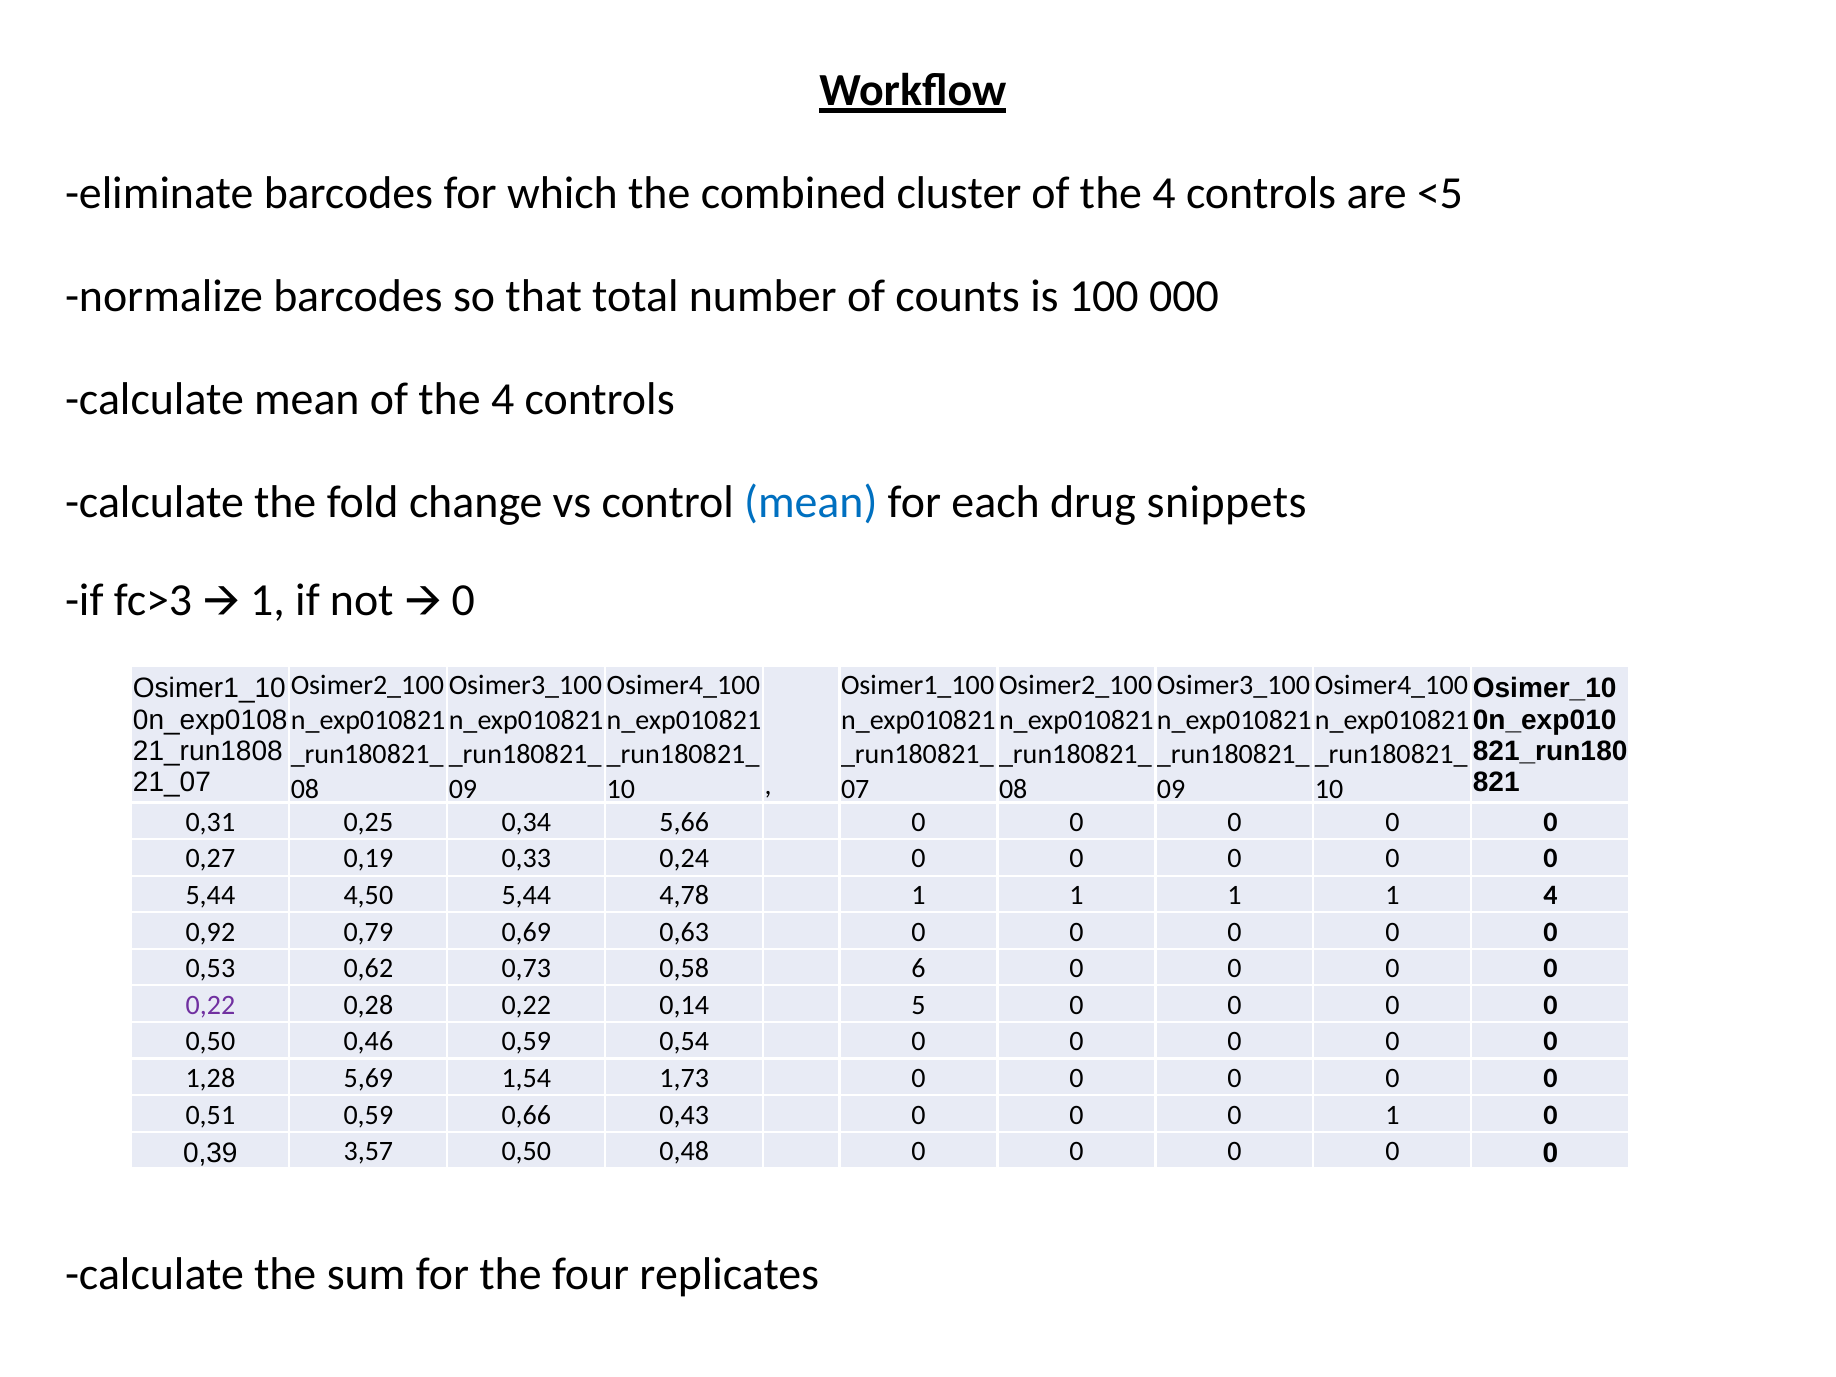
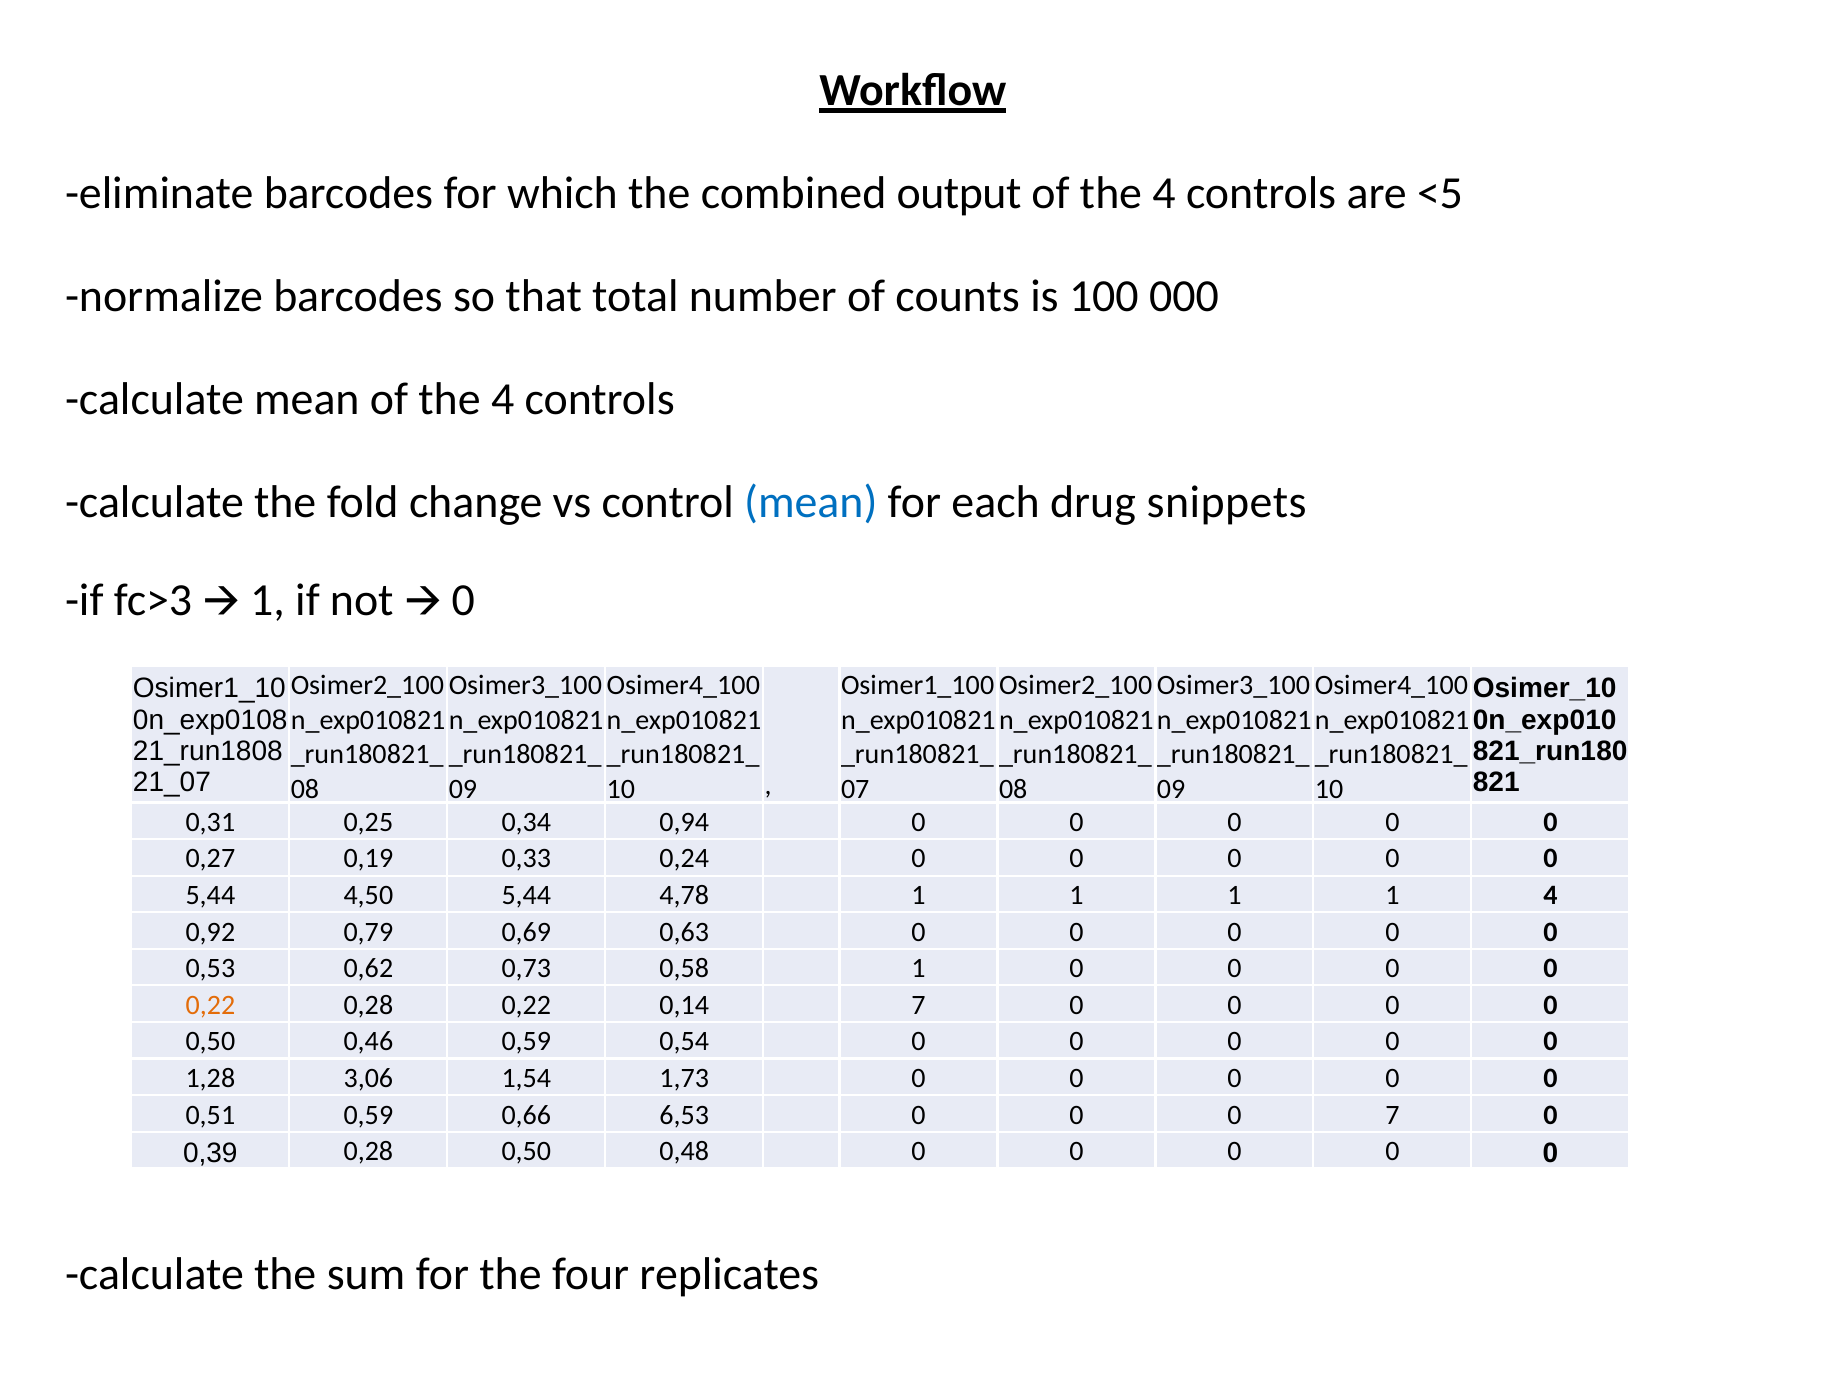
cluster: cluster -> output (959, 193)
5,66: 5,66 -> 0,94 (684, 822)
0,58 6: 6 -> 1 (919, 968)
0,22 colour: purple -> orange (210, 1005)
0,14 5: 5 -> 7 (919, 1005)
5,69: 5,69 -> 3,06 (368, 1078)
0,43: 0,43 -> 6,53 (684, 1115)
0 1: 1 -> 7 (1392, 1115)
0,39 3,57: 3,57 -> 0,28 (368, 1151)
